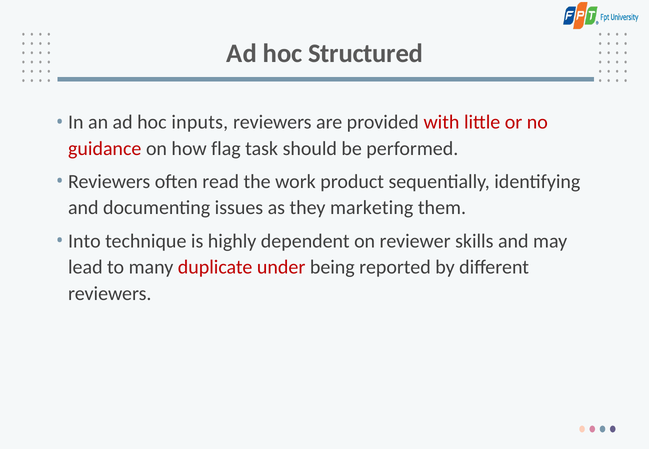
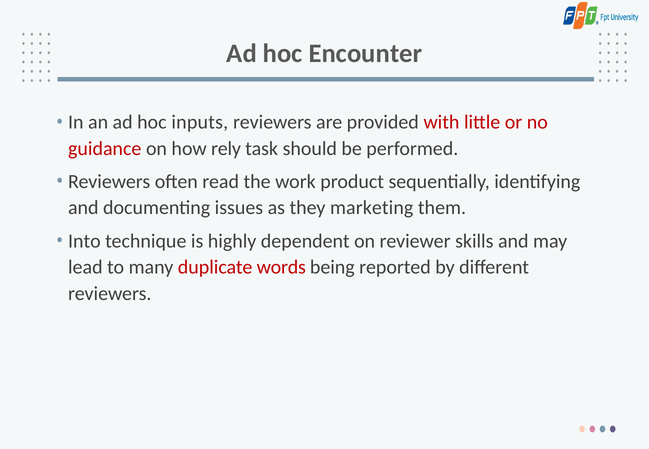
Structured: Structured -> Encounter (365, 53)
flag: flag -> rely (226, 149)
under: under -> words (281, 267)
